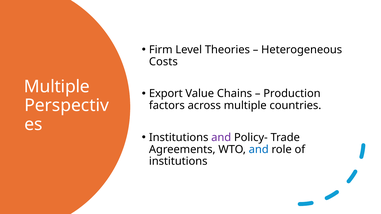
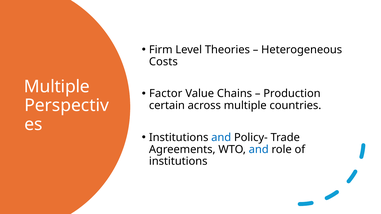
Export: Export -> Factor (166, 94)
factors: factors -> certain (167, 106)
and colour: purple -> blue (221, 138)
